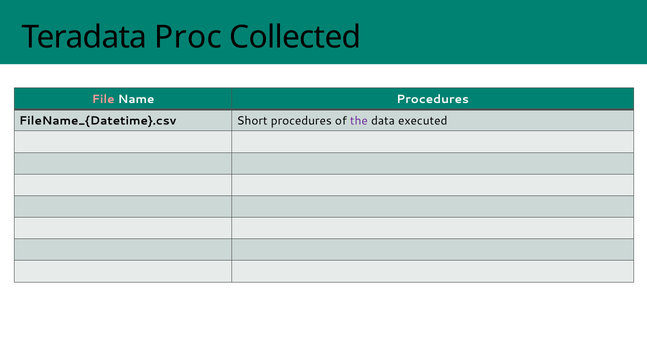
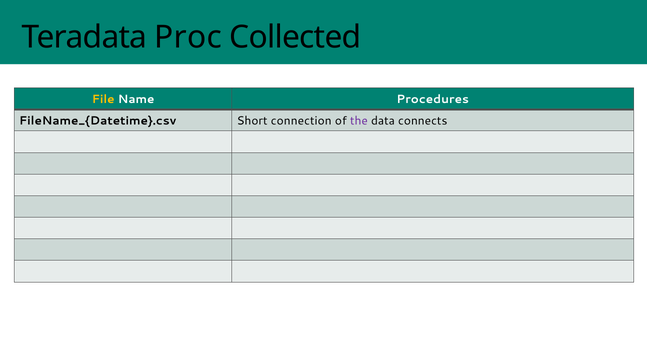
File colour: pink -> yellow (103, 99)
Short procedures: procedures -> connection (301, 121)
executed: executed -> connects (423, 121)
